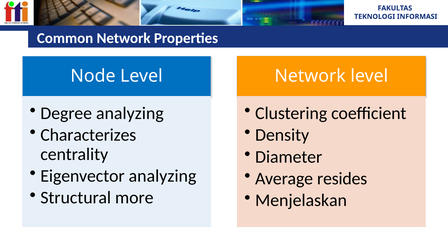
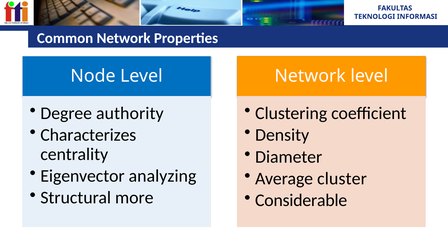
Degree analyzing: analyzing -> authority (130, 113)
resides: resides -> cluster (342, 179)
Menjelaskan: Menjelaskan -> Considerable (301, 200)
